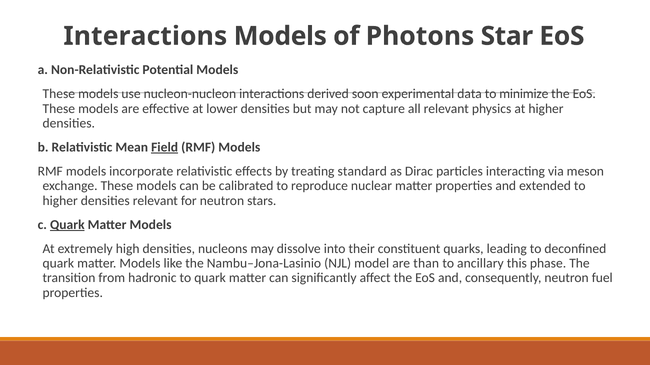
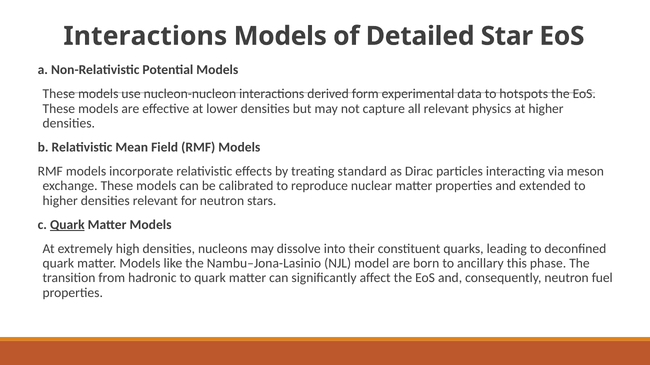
Photons: Photons -> Detailed (420, 36)
soon: soon -> form (365, 94)
minimize: minimize -> hotspots (524, 94)
Field underline: present -> none (165, 148)
than: than -> born (426, 264)
